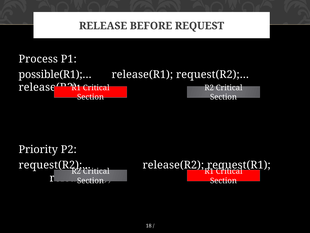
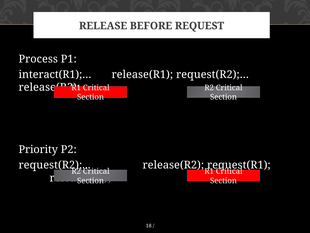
possible(R1);…: possible(R1);… -> interact(R1);… (55, 74)
